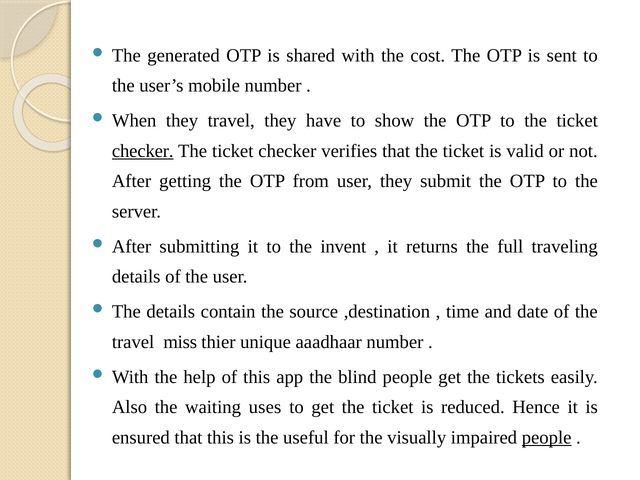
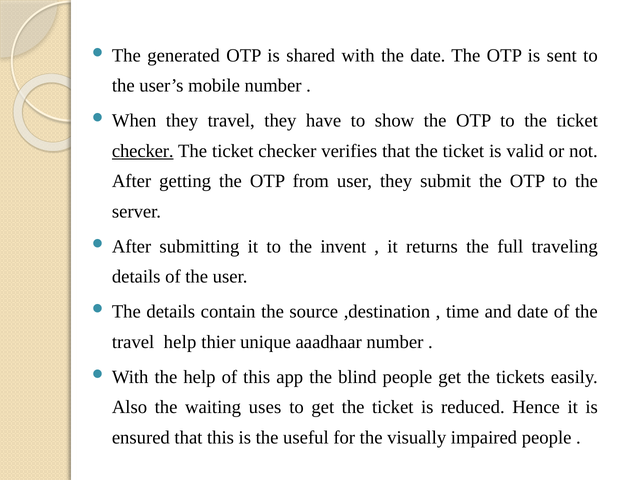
the cost: cost -> date (428, 55)
travel miss: miss -> help (180, 342)
people underline: present -> none (547, 437)
